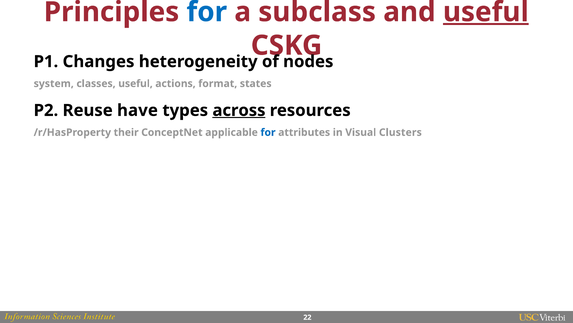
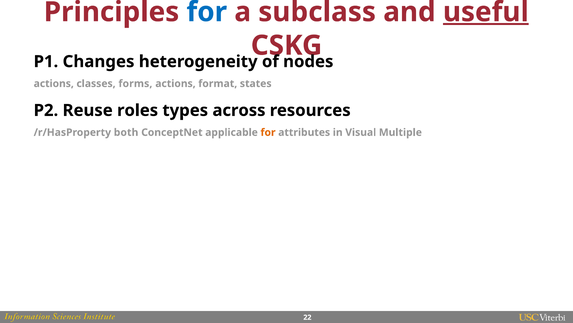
system: system -> actions (54, 83)
classes useful: useful -> forms (135, 83)
have: have -> roles (138, 110)
across underline: present -> none (239, 110)
their: their -> both (126, 132)
for colour: blue -> orange (268, 132)
Clusters: Clusters -> Multiple (400, 132)
